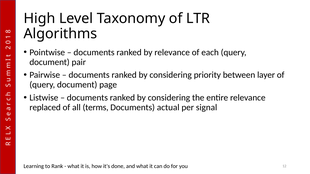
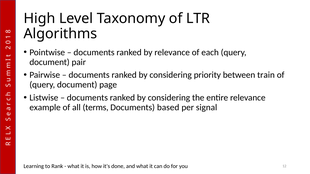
layer: layer -> train (266, 75)
replaced: replaced -> example (45, 108)
actual: actual -> based (168, 108)
